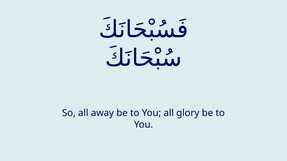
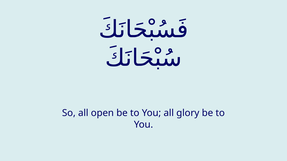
away: away -> open (102, 113)
